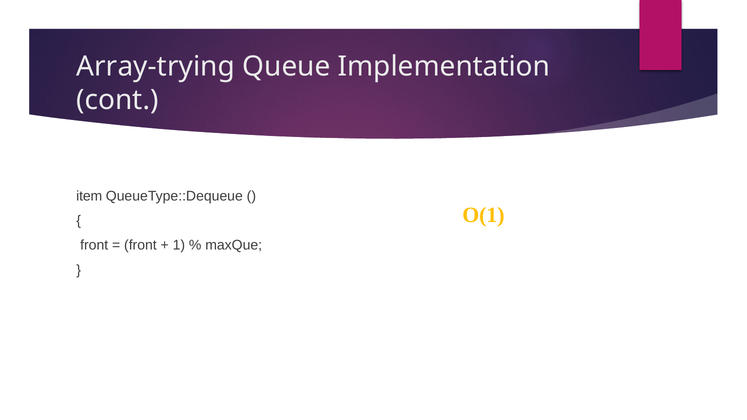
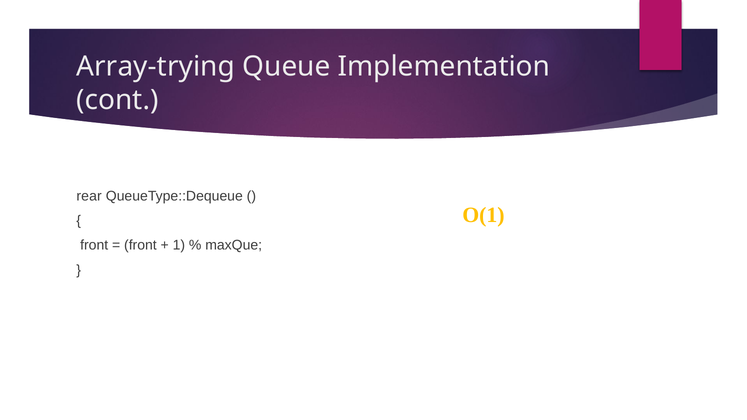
item: item -> rear (89, 196)
